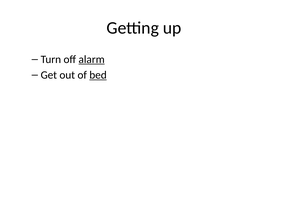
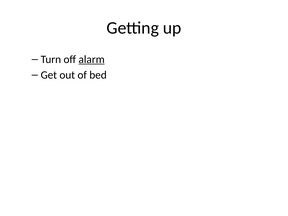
bed underline: present -> none (98, 75)
